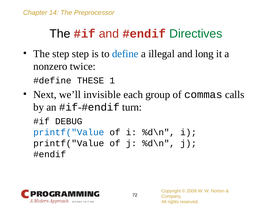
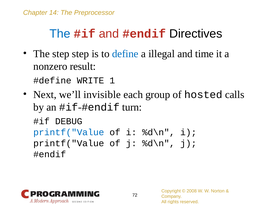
The colour: black -> blue (60, 34)
Directives colour: green -> black (196, 34)
long: long -> time (204, 54)
twice: twice -> result (83, 66)
THESE: THESE -> WRITE (90, 81)
commas: commas -> hosted (203, 95)
